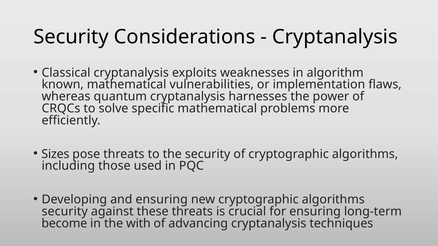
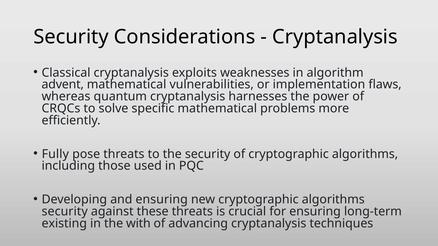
known: known -> advent (63, 85)
Sizes: Sizes -> Fully (55, 154)
become: become -> existing (64, 224)
